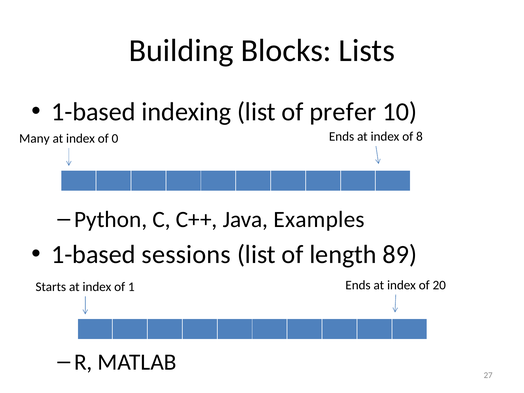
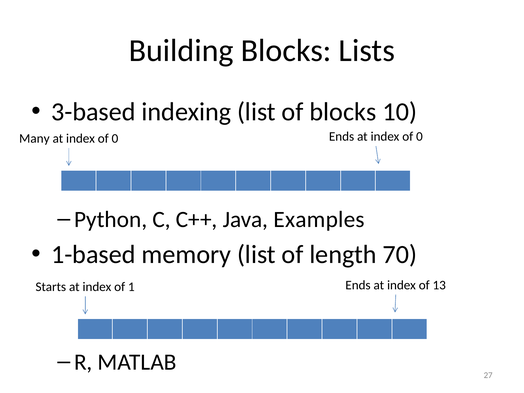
1-based: 1-based -> 3-based (93, 112)
of prefer: prefer -> blocks (343, 112)
8: 8 -> 0 (419, 137)
sessions: sessions -> memory (186, 255)
89: 89 -> 70 (400, 255)
20: 20 -> 13 (439, 285)
